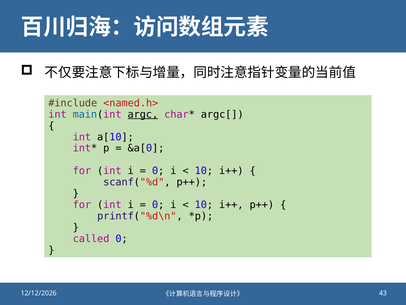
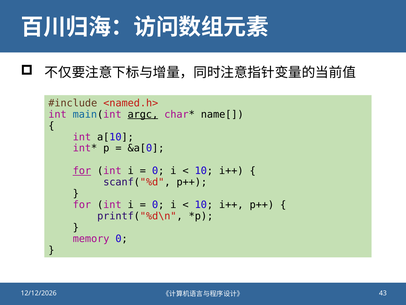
argc[: argc[ -> name[ (222, 114)
for underline: none -> present (82, 171)
called: called -> memory (91, 238)
